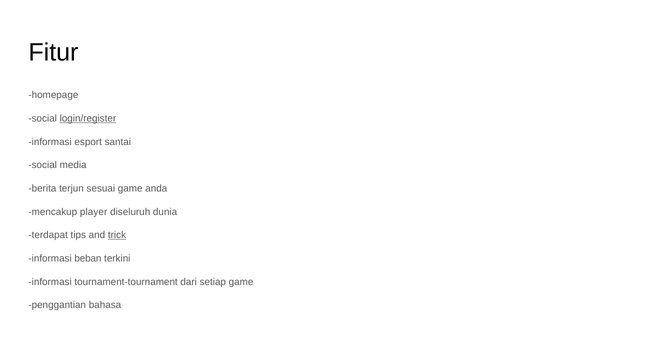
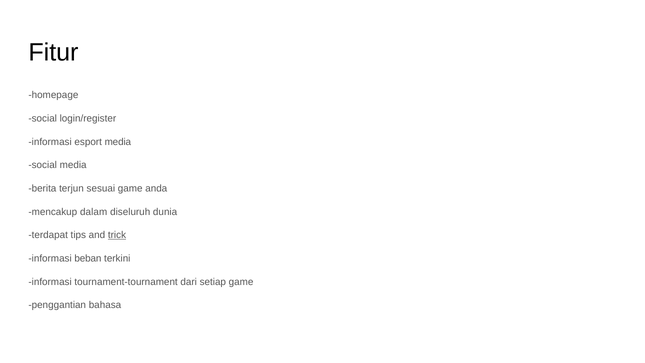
login/register underline: present -> none (88, 118)
esport santai: santai -> media (118, 142)
player: player -> dalam (94, 212)
